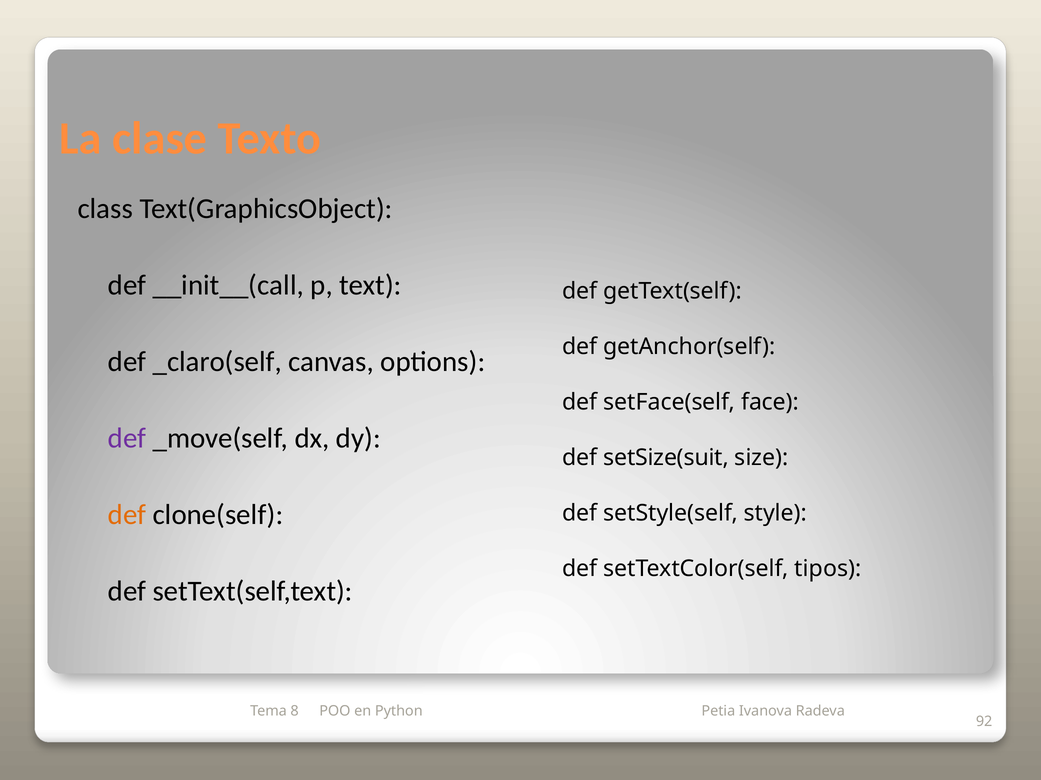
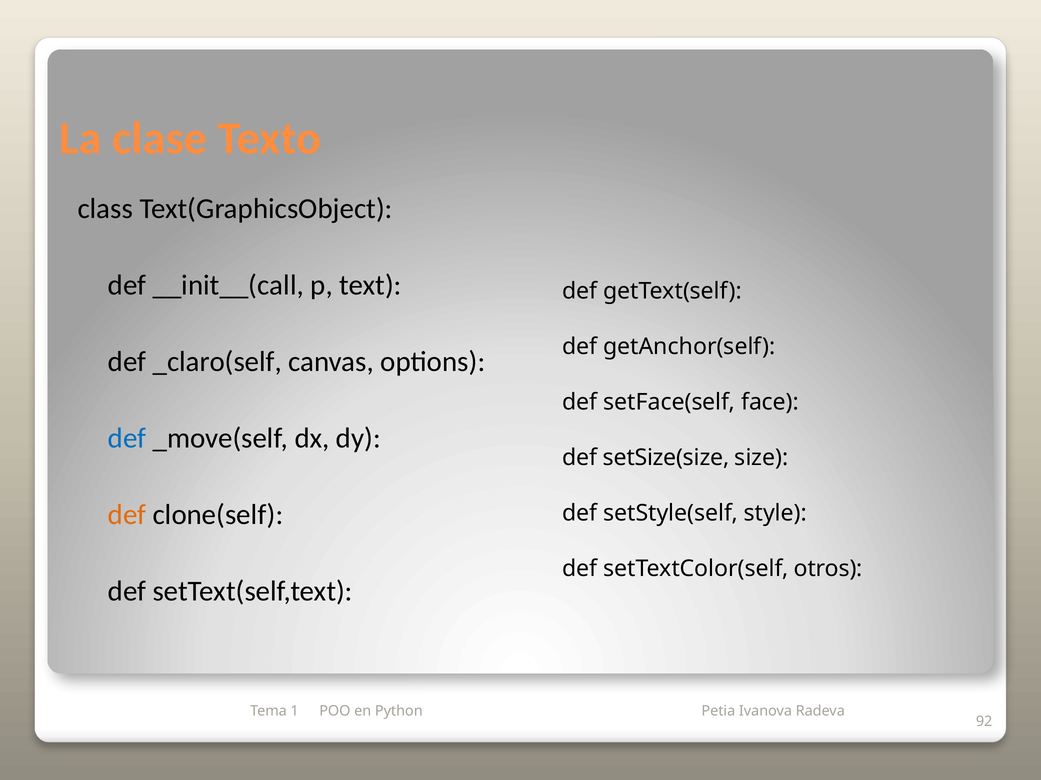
def colour: purple -> blue (127, 439)
setSize(suit: setSize(suit -> setSize(size (666, 458)
tipos: tipos -> otros (828, 569)
8: 8 -> 1 (295, 712)
